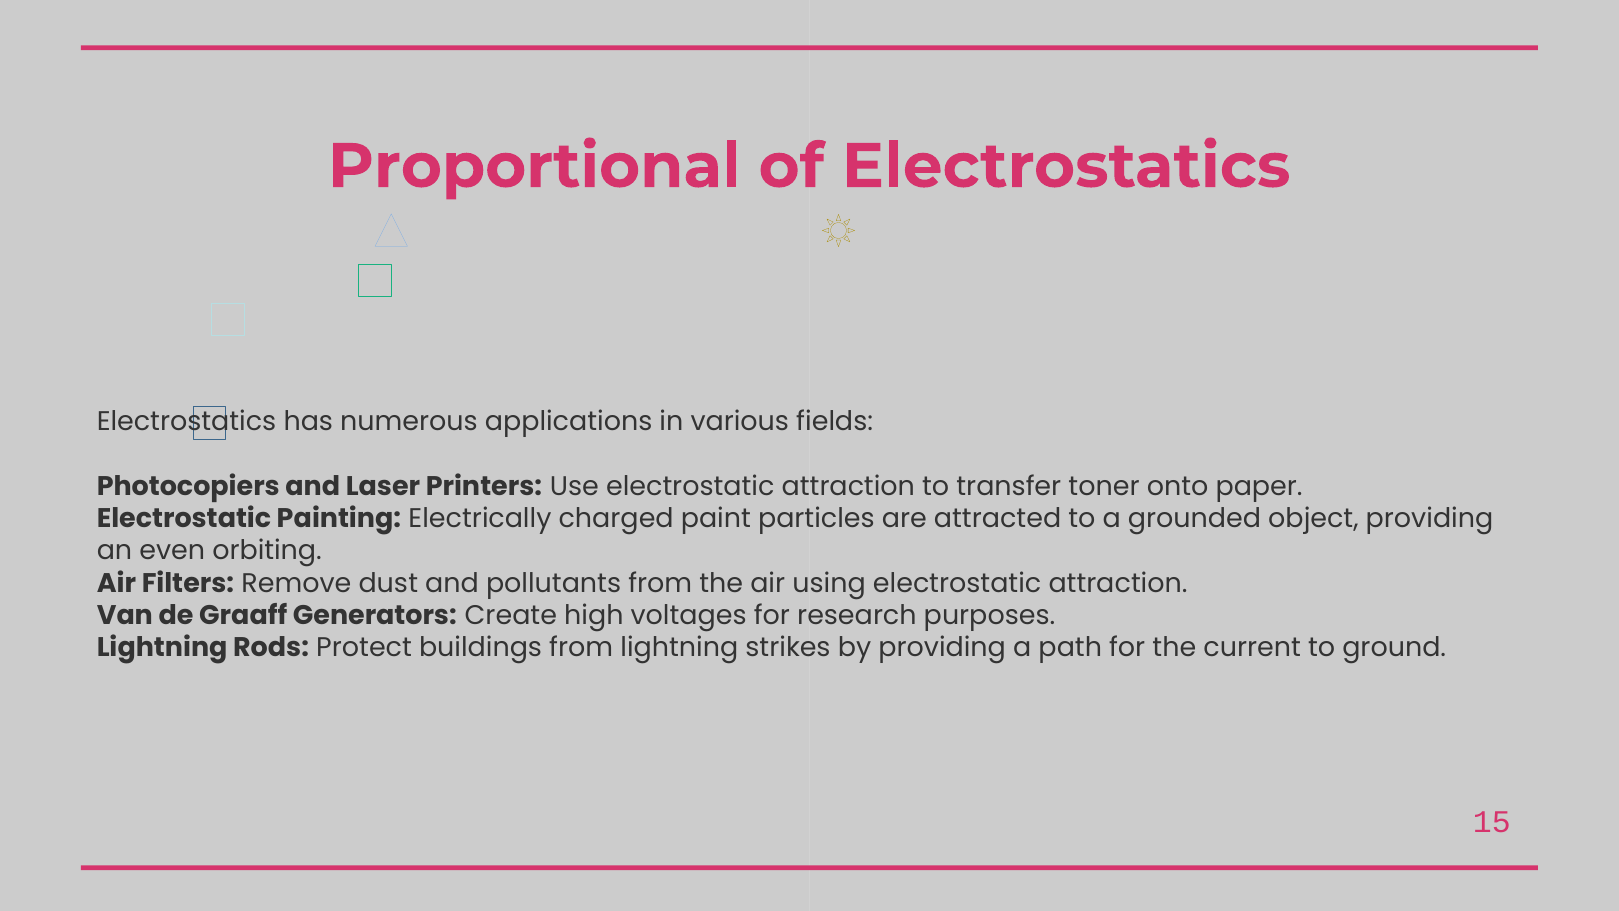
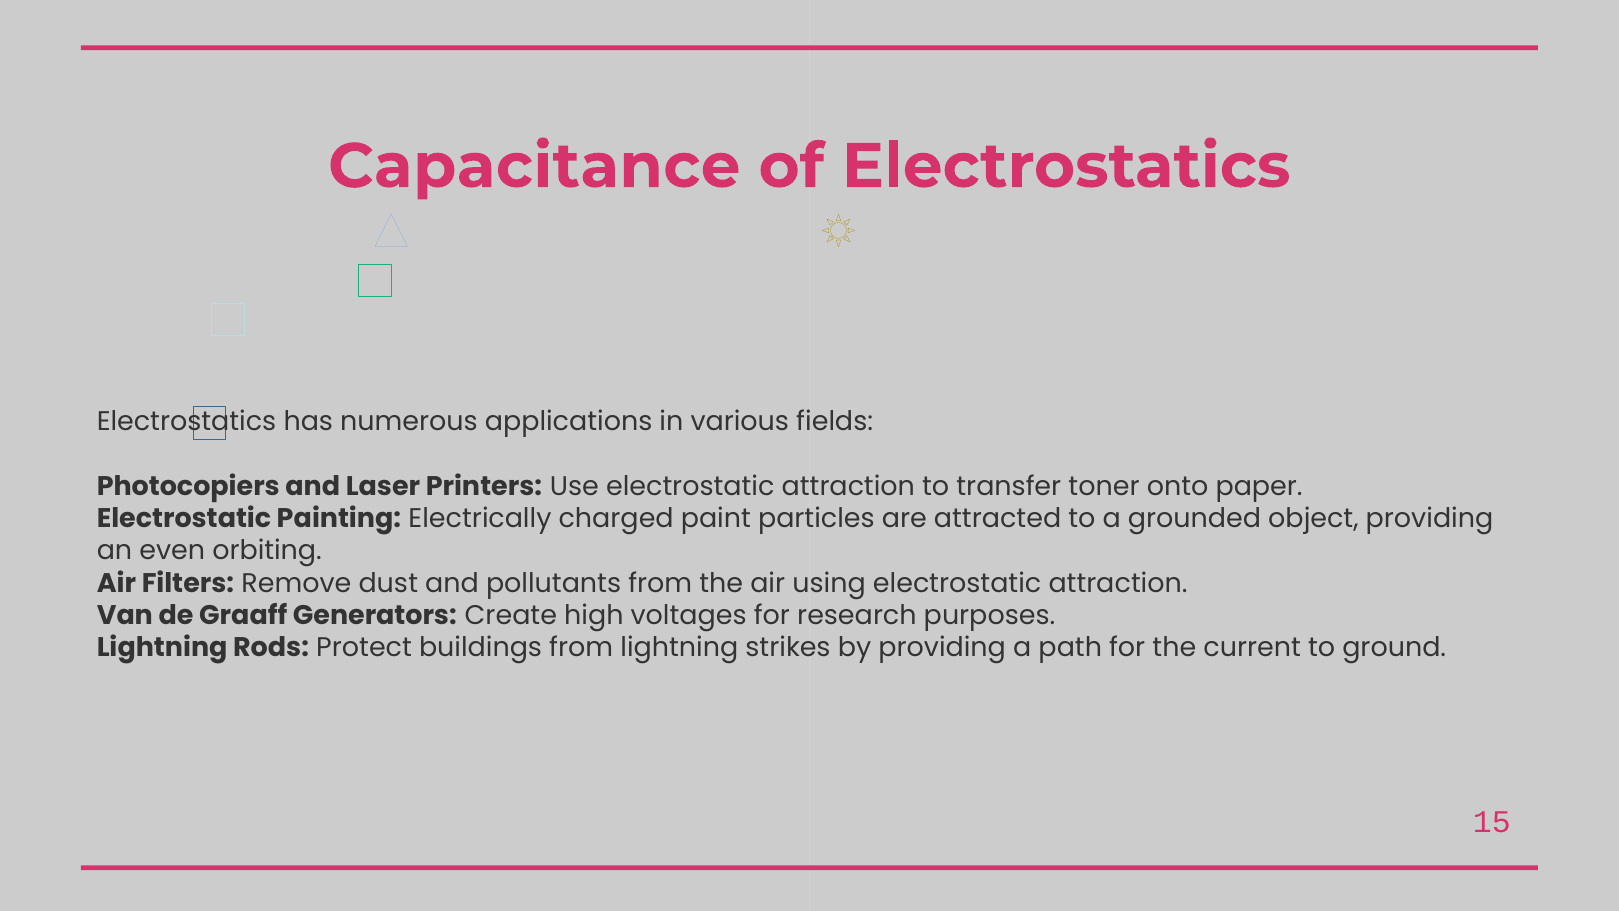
Proportional: Proportional -> Capacitance (534, 166)
